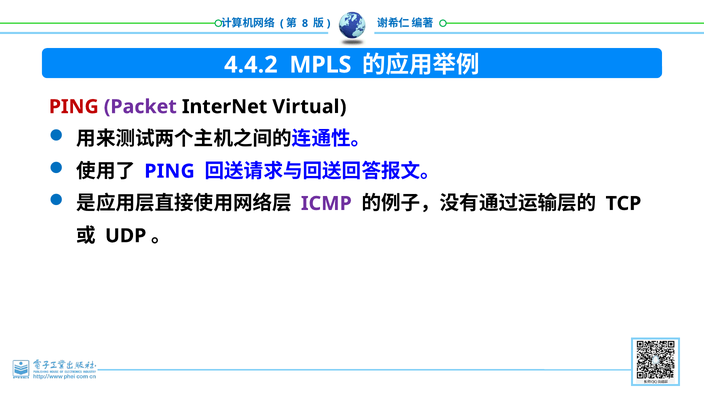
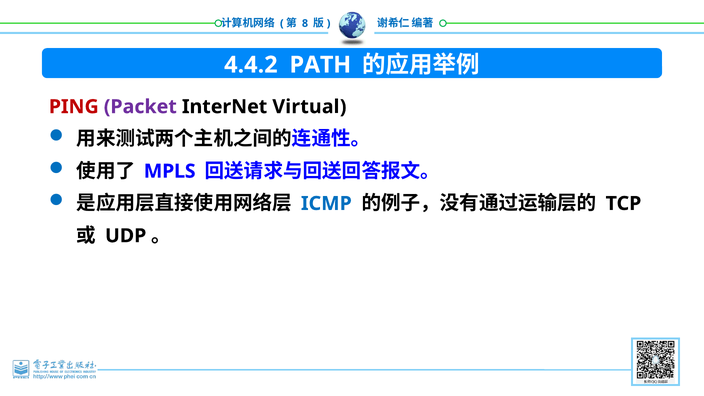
MPLS: MPLS -> PATH (320, 65)
PING: PING -> MPLS (170, 171)
ICMP colour: purple -> blue (326, 204)
